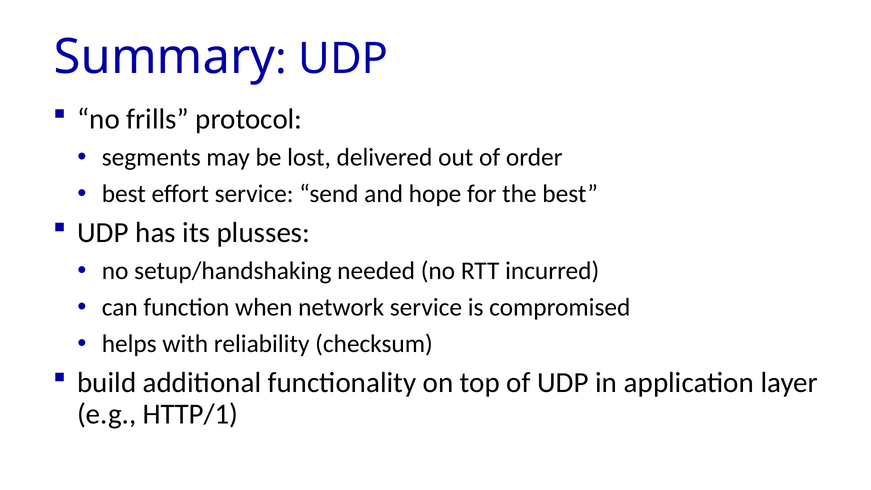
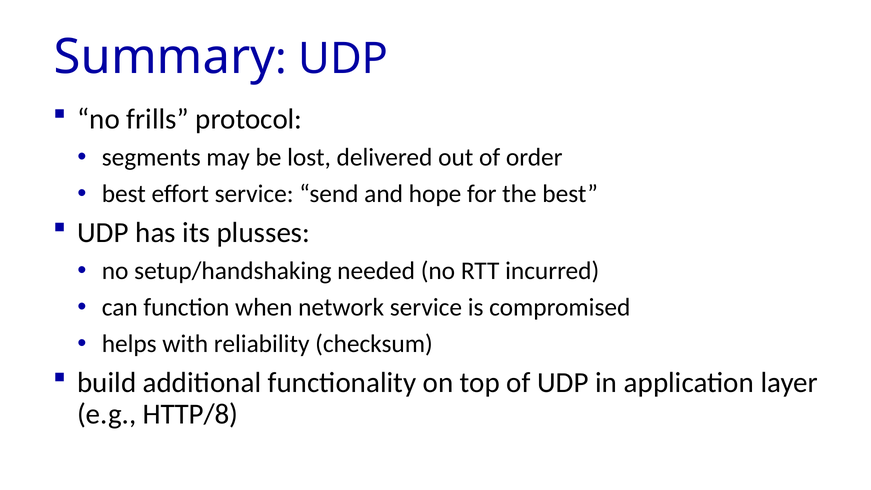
HTTP/1: HTTP/1 -> HTTP/8 (190, 414)
